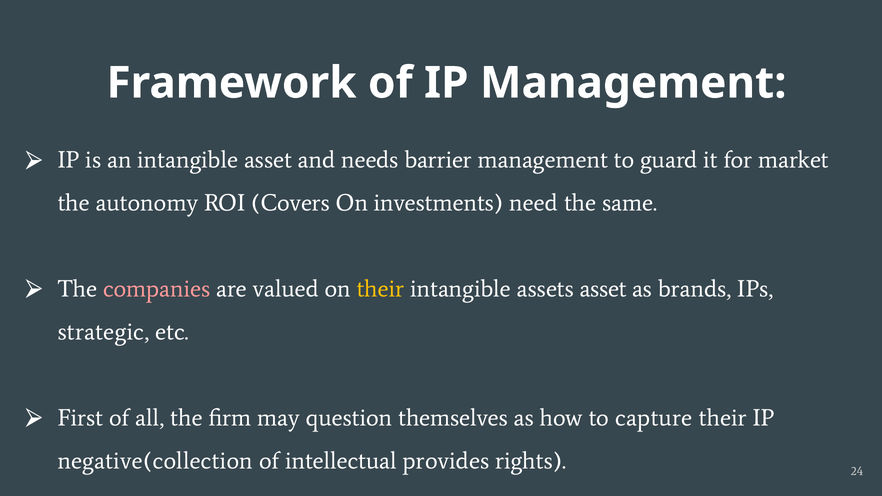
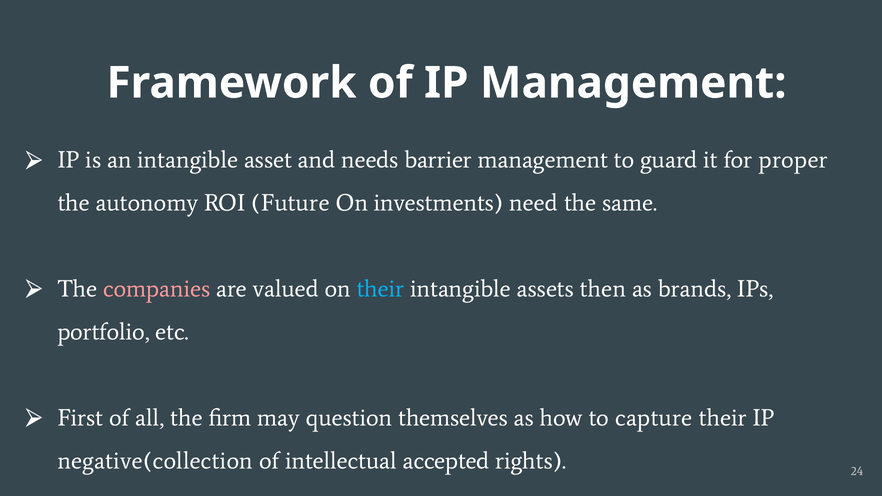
market: market -> proper (793, 160)
Covers: Covers -> Future (290, 203)
their colour: yellow -> light blue (380, 289)
assets asset: asset -> then (603, 289)
strategic: strategic -> portfolio (104, 332)
provides: provides -> accepted (446, 461)
